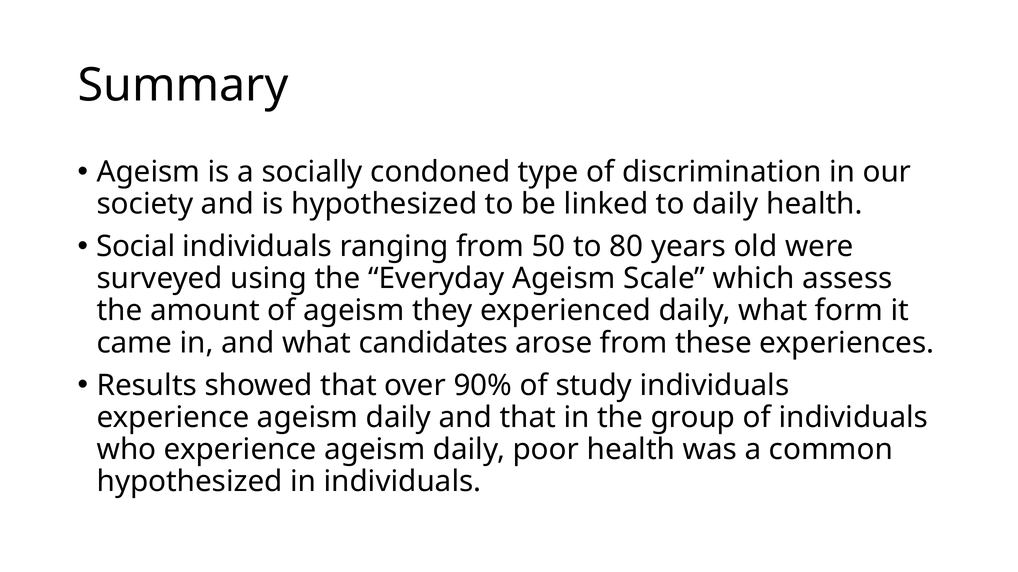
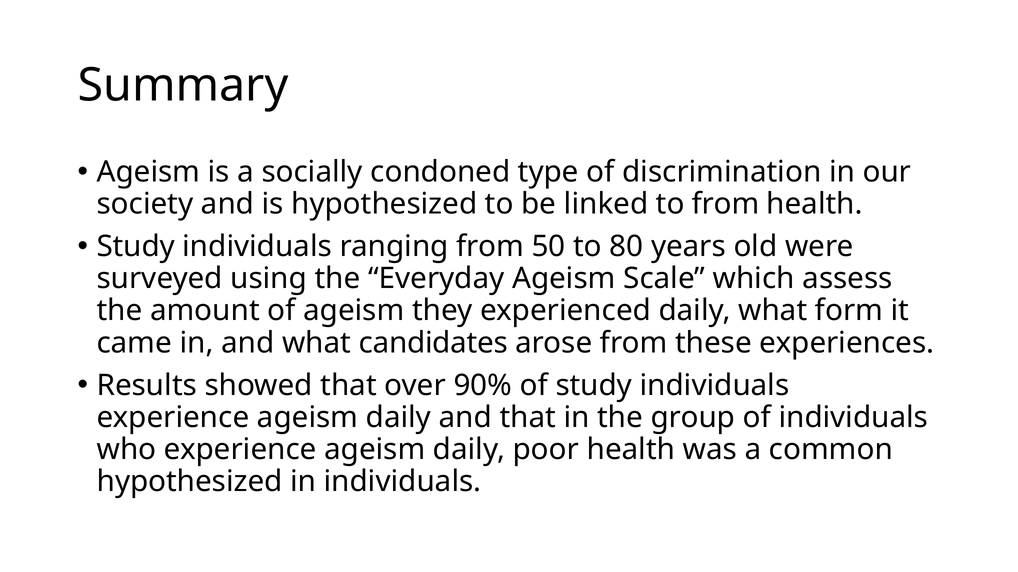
to daily: daily -> from (726, 204)
Social: Social -> Study (136, 247)
